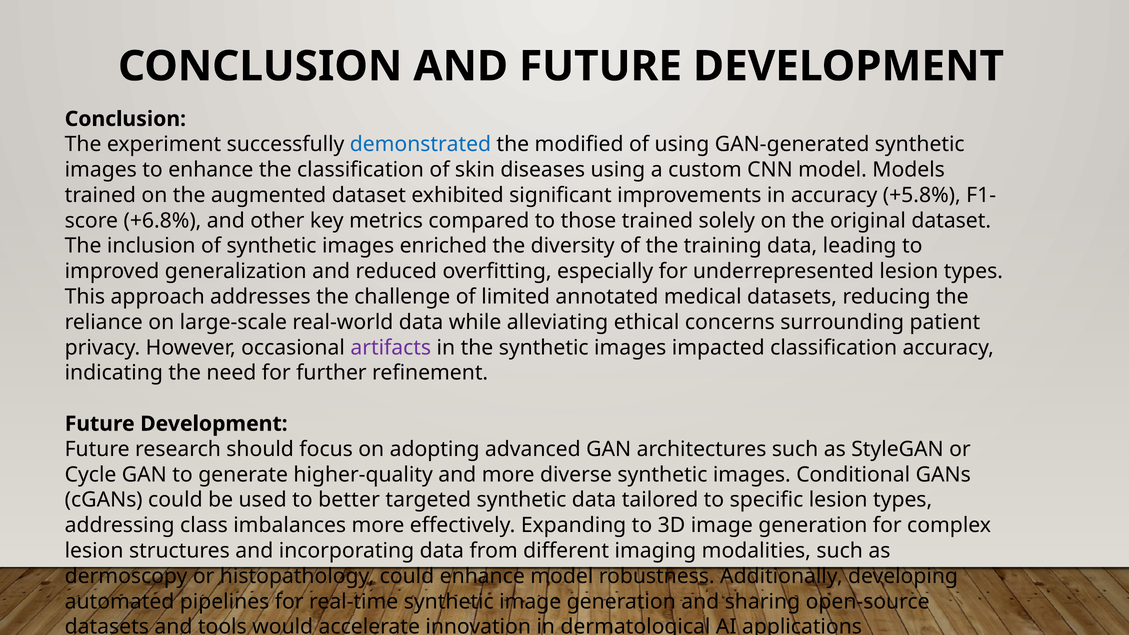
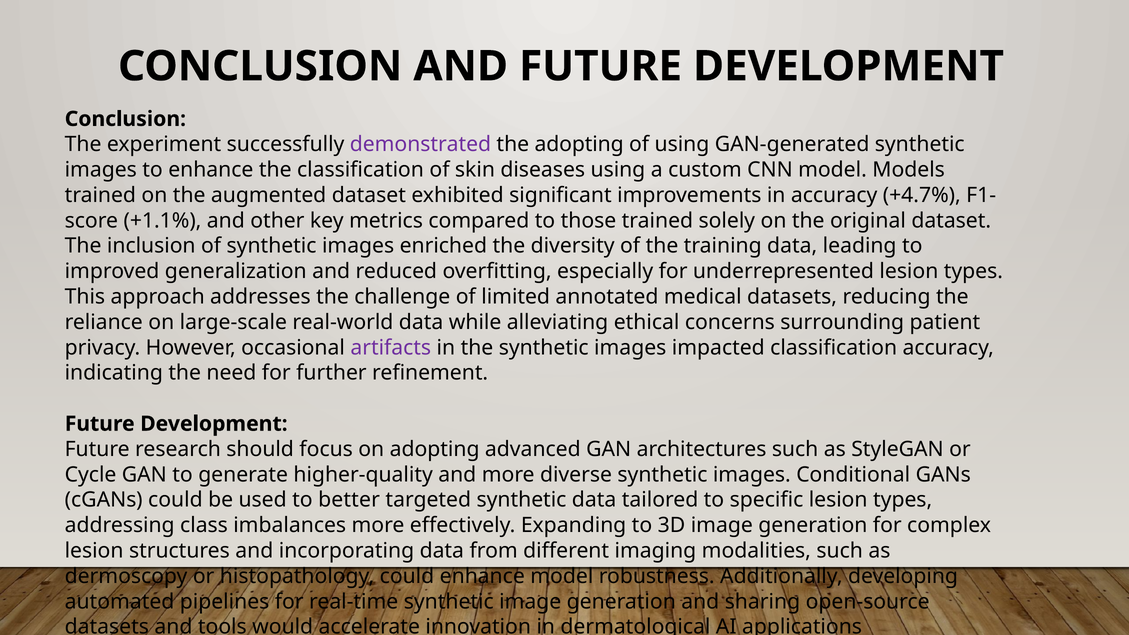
demonstrated colour: blue -> purple (420, 144)
the modified: modified -> adopting (579, 144)
+5.8%: +5.8% -> +4.7% (922, 195)
+6.8%: +6.8% -> +1.1% (162, 221)
